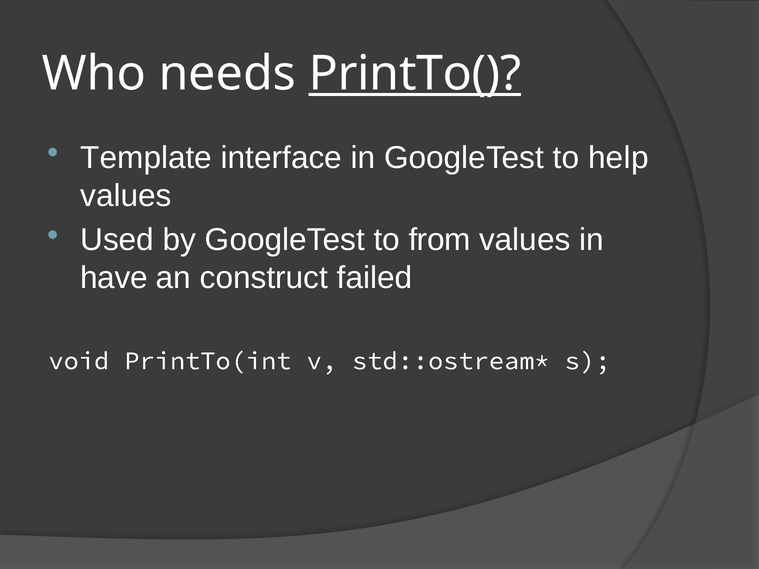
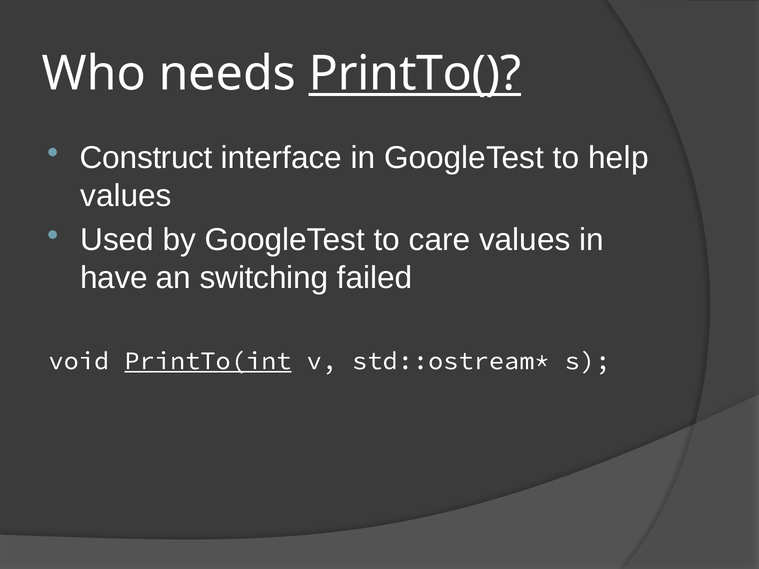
Template: Template -> Construct (146, 158)
from: from -> care (440, 240)
construct: construct -> switching (264, 278)
PrintTo(int underline: none -> present (208, 361)
